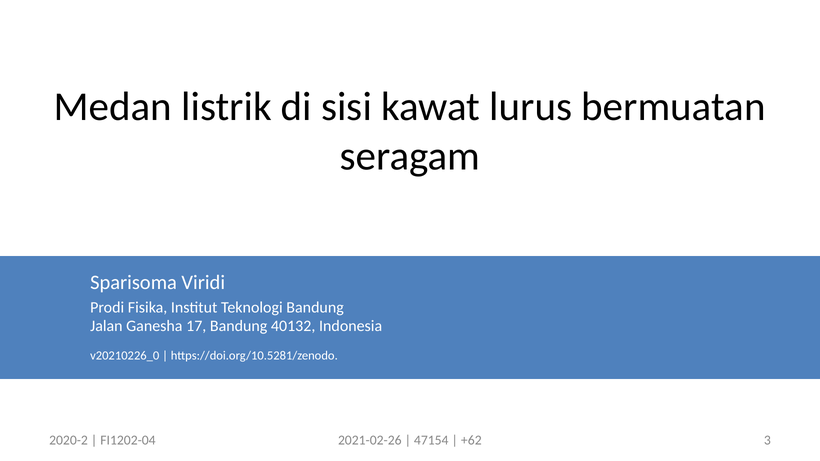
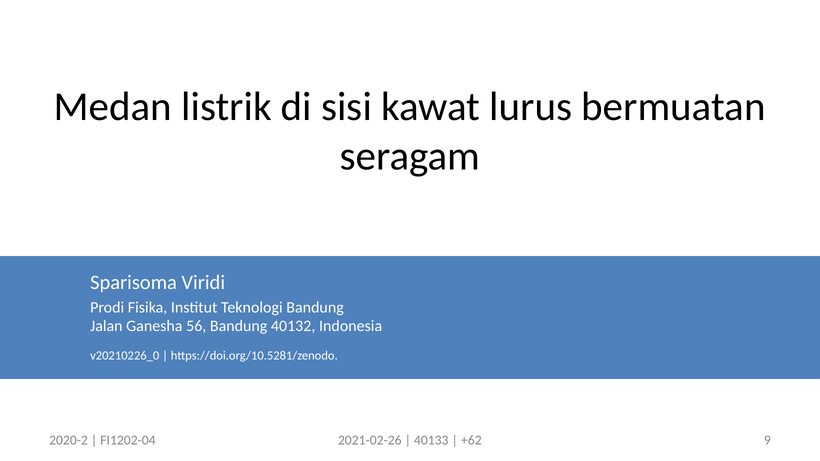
17: 17 -> 56 (196, 326)
47154: 47154 -> 40133 (431, 441)
3: 3 -> 9 (767, 441)
